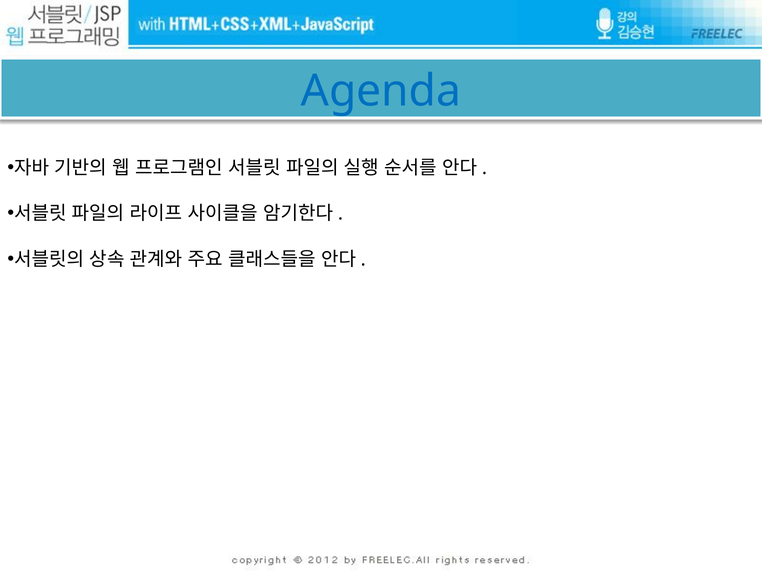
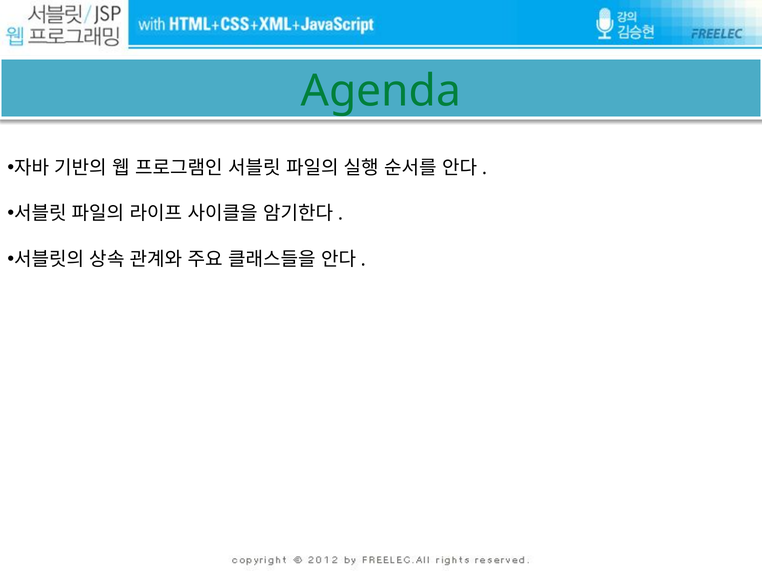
Agenda colour: blue -> green (381, 91)
